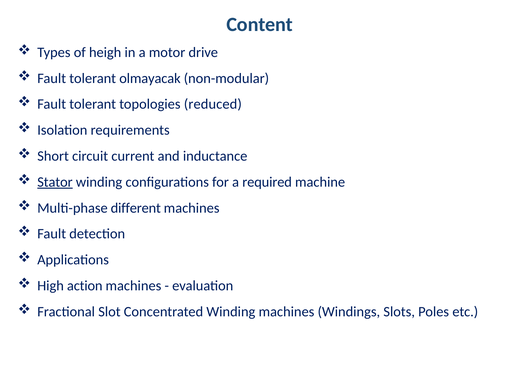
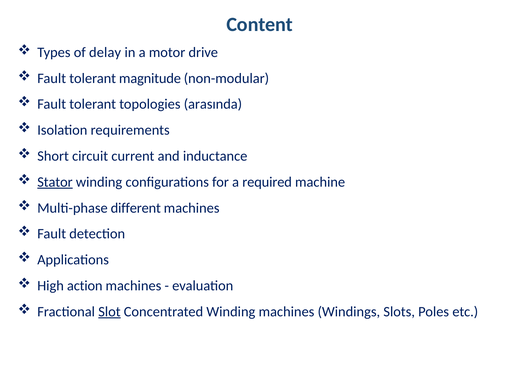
heigh: heigh -> delay (105, 52)
olmayacak: olmayacak -> magnitude (150, 78)
reduced: reduced -> arasında (213, 104)
Slot underline: none -> present (109, 311)
